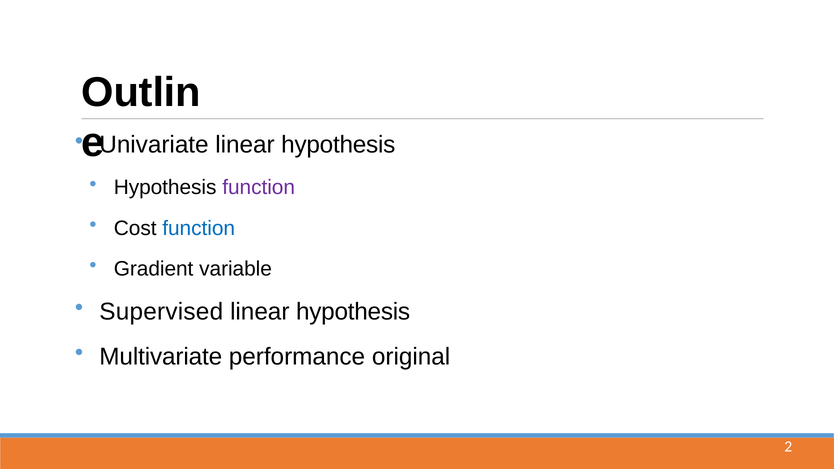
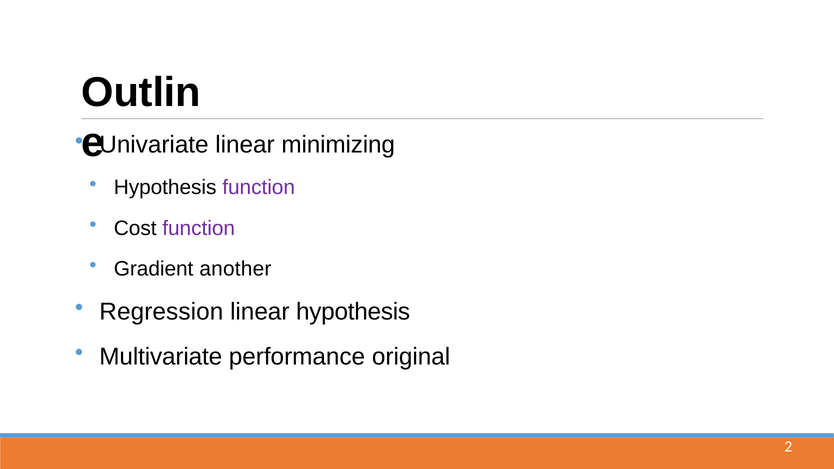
Univariate linear hypothesis: hypothesis -> minimizing (338, 145)
function colour: blue -> purple (199, 228)
variable: variable -> another (235, 269)
Supervised: Supervised -> Regression (161, 312)
